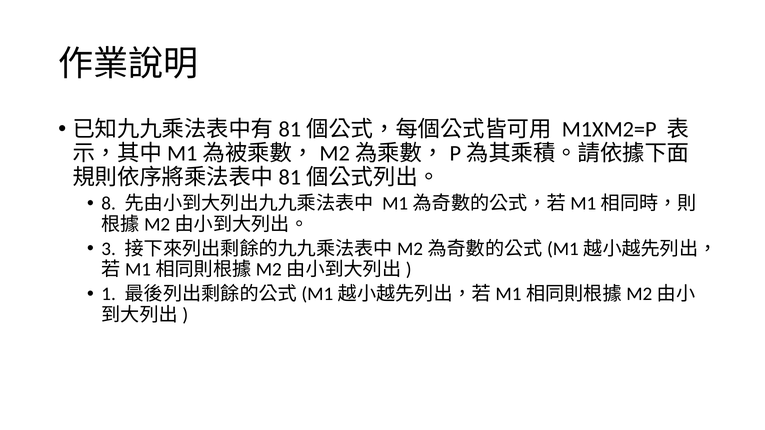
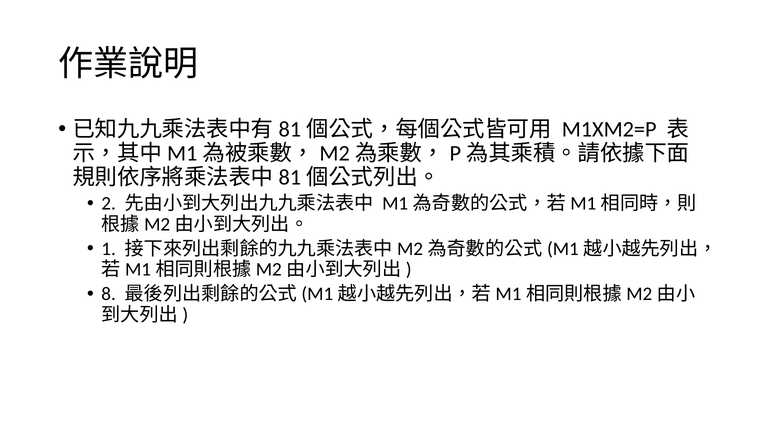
8: 8 -> 2 (109, 204)
3: 3 -> 1 (109, 249)
1: 1 -> 8 (109, 294)
